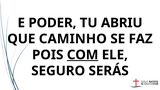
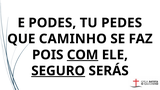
PODER: PODER -> PODES (52, 23)
ABRIU: ABRIU -> PEDES (122, 23)
SEGURO underline: none -> present (58, 71)
